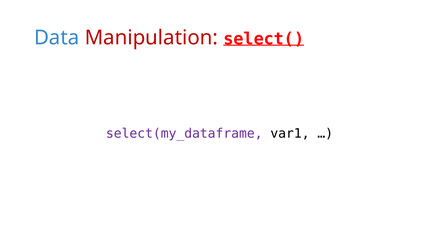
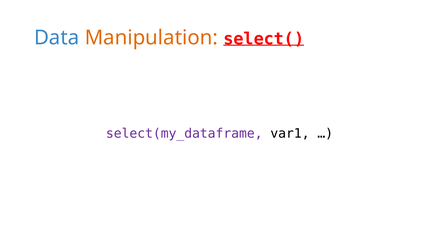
Manipulation colour: red -> orange (151, 38)
